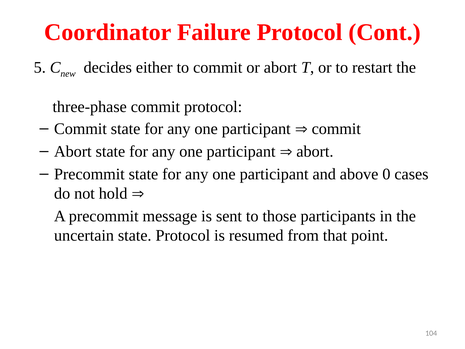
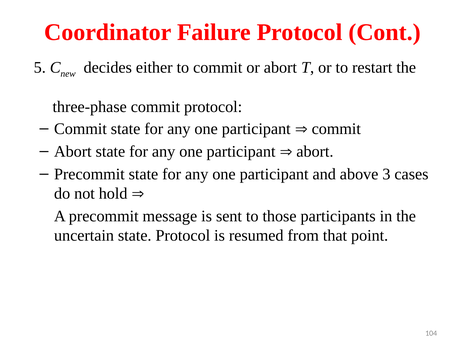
0: 0 -> 3 (386, 174)
